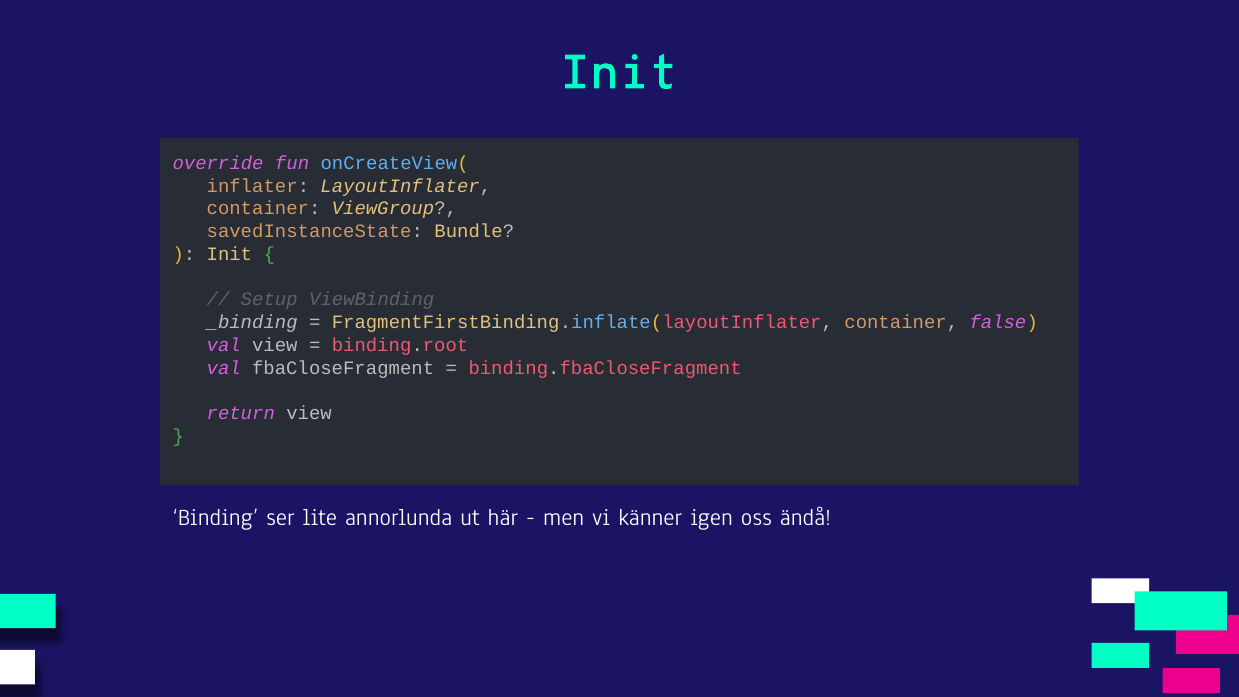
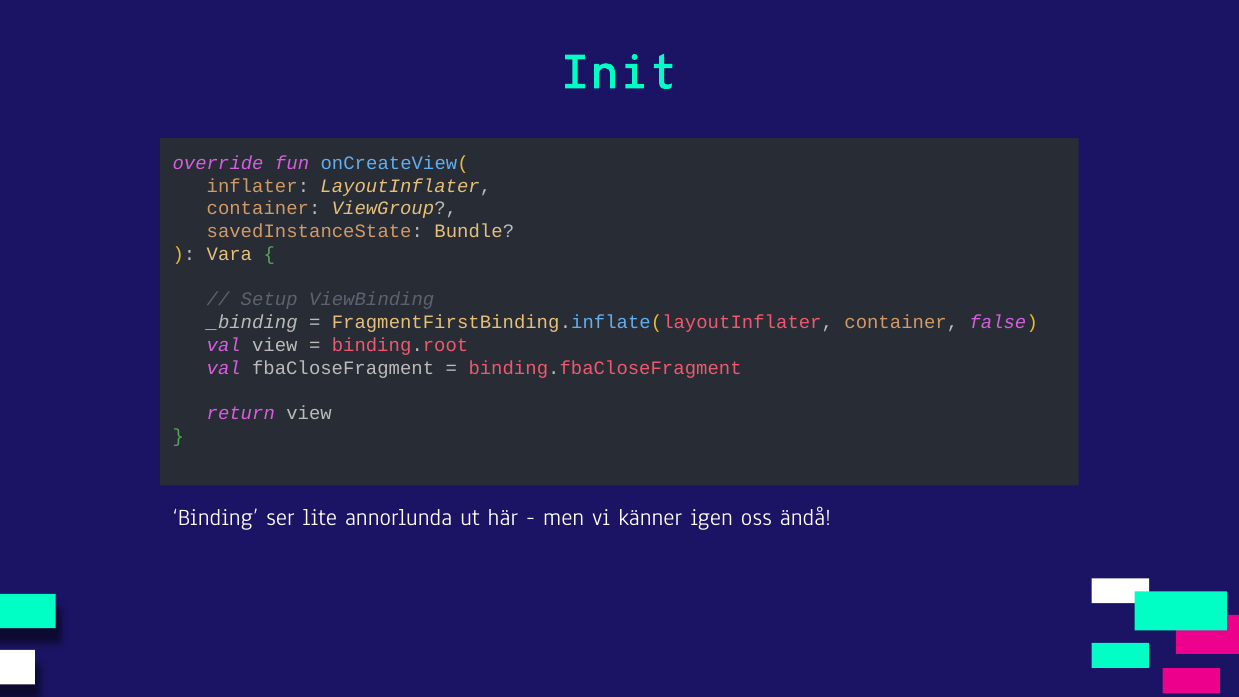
Init: Init -> Vara (229, 254)
